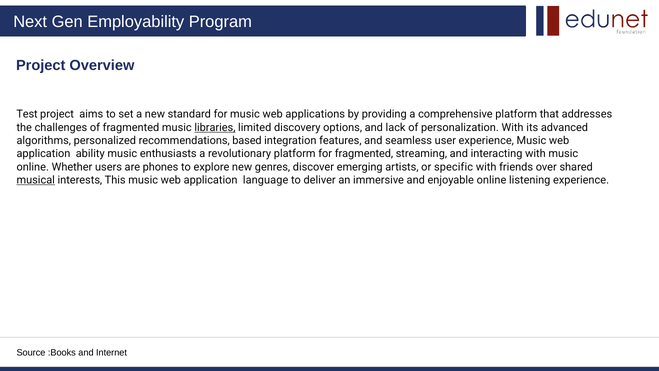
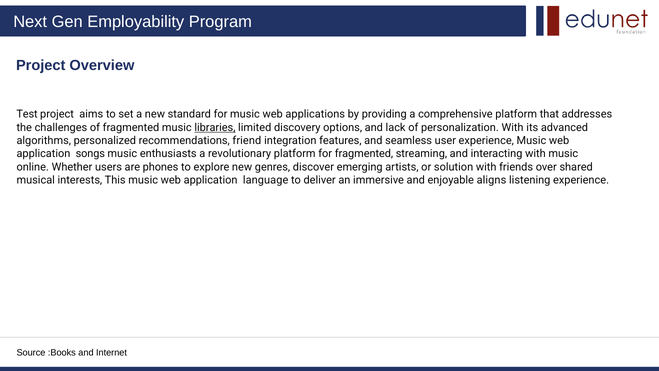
based: based -> friend (247, 141)
ability: ability -> songs (90, 154)
specific: specific -> solution (454, 167)
musical underline: present -> none (36, 180)
enjoyable online: online -> aligns (491, 180)
